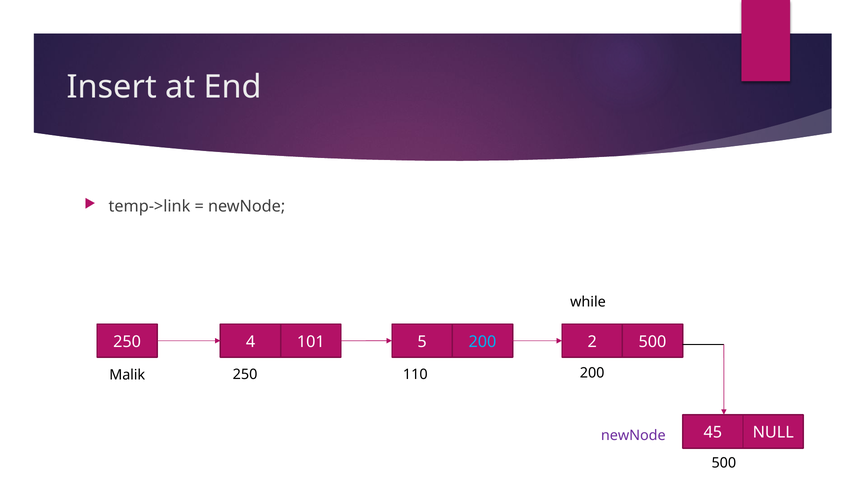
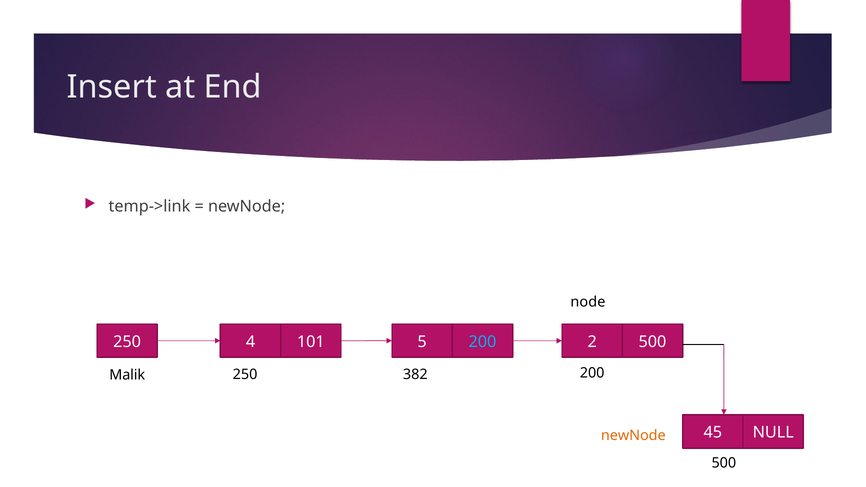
while: while -> node (588, 302)
110: 110 -> 382 (415, 374)
newNode colour: purple -> orange (633, 436)
